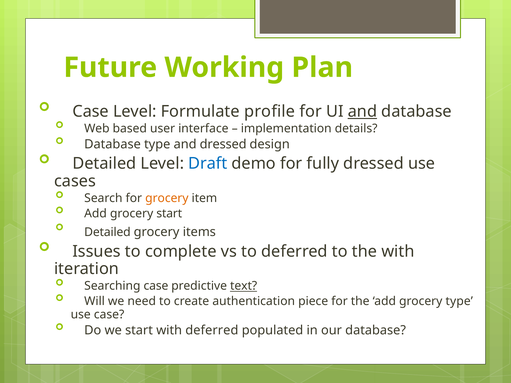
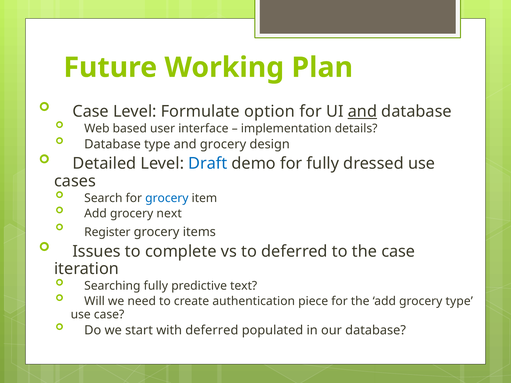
profile: profile -> option (270, 111)
and dressed: dressed -> grocery (223, 144)
grocery colour: orange -> blue (167, 198)
grocery start: start -> next (169, 214)
Detailed: Detailed -> Register (107, 232)
the with: with -> case (398, 252)
Searching case: case -> fully (156, 286)
text underline: present -> none (244, 286)
